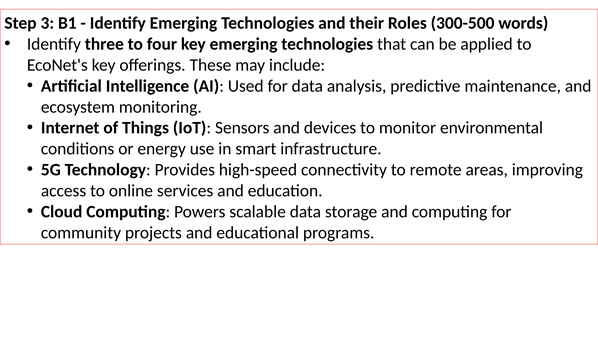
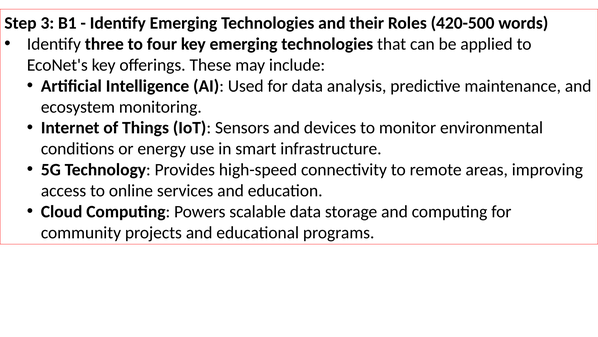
300-500: 300-500 -> 420-500 (463, 23)
